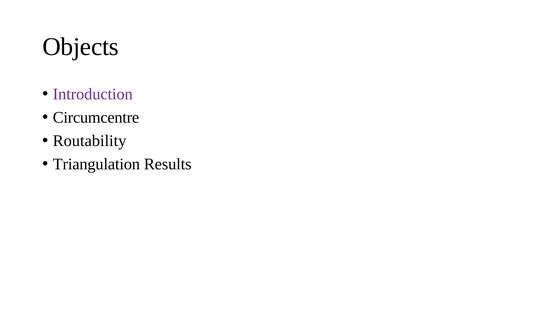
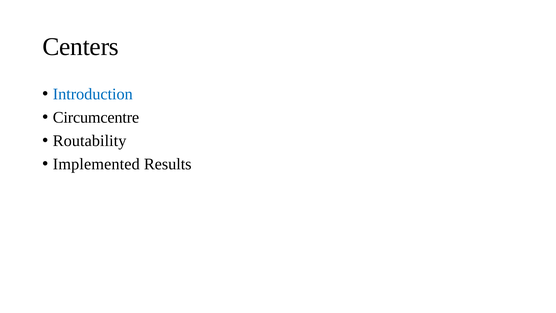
Objects: Objects -> Centers (81, 47)
Introduction colour: purple -> blue (93, 94)
Triangulation: Triangulation -> Implemented (96, 164)
